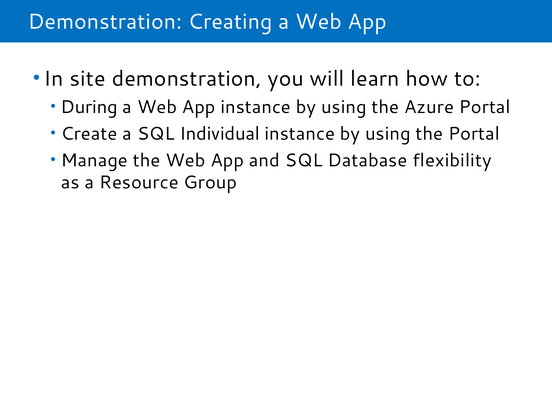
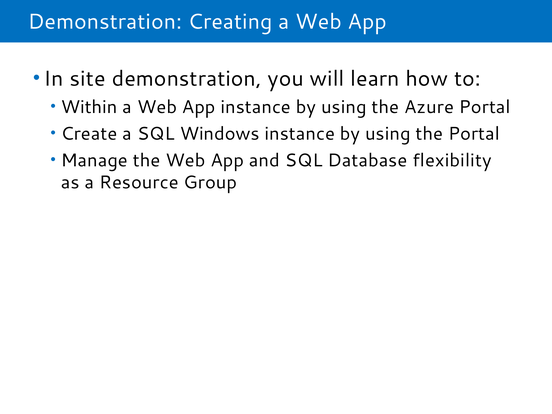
During: During -> Within (89, 107)
Individual: Individual -> Windows (220, 134)
